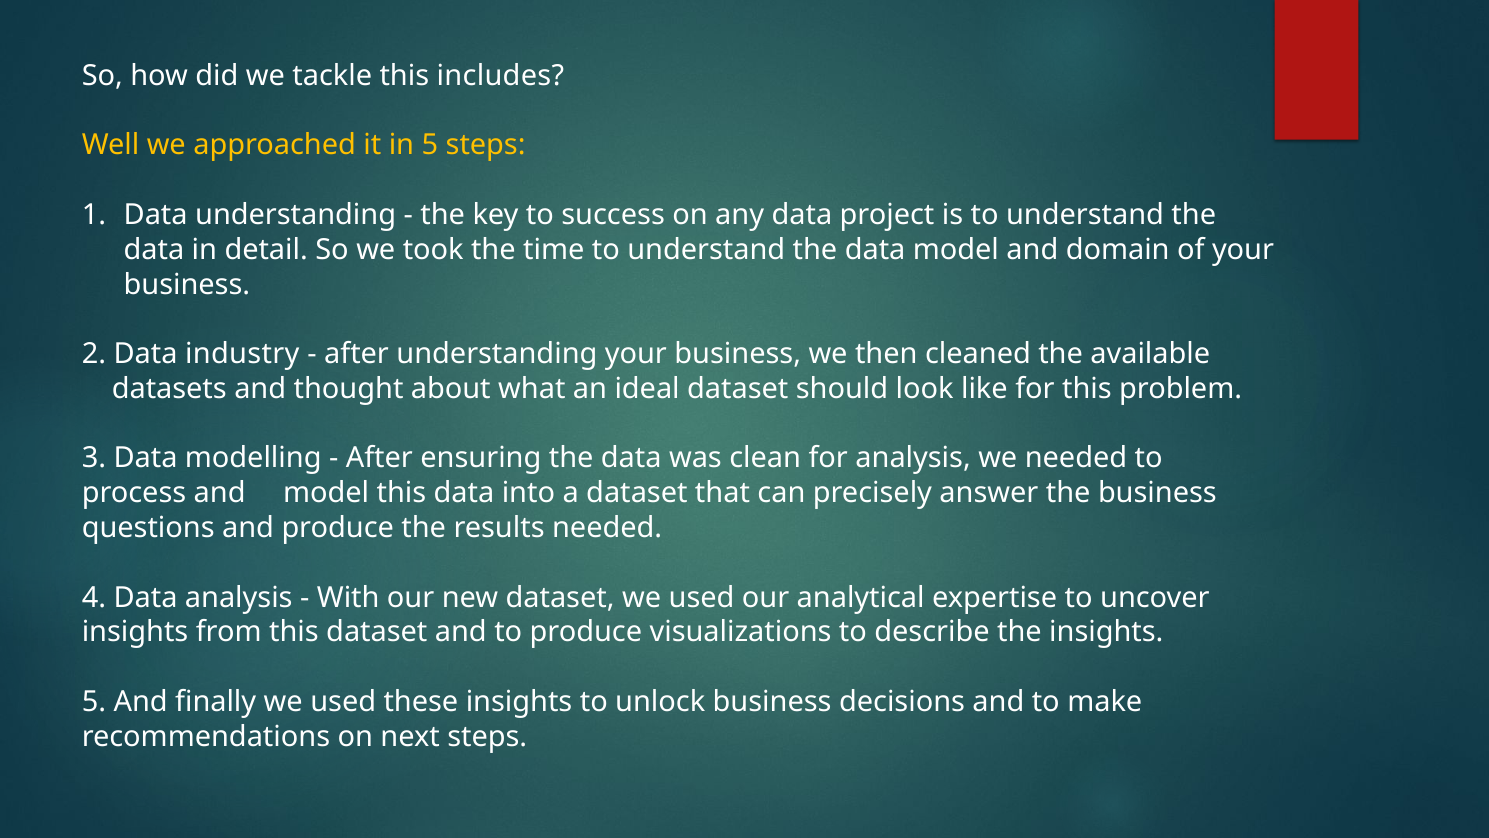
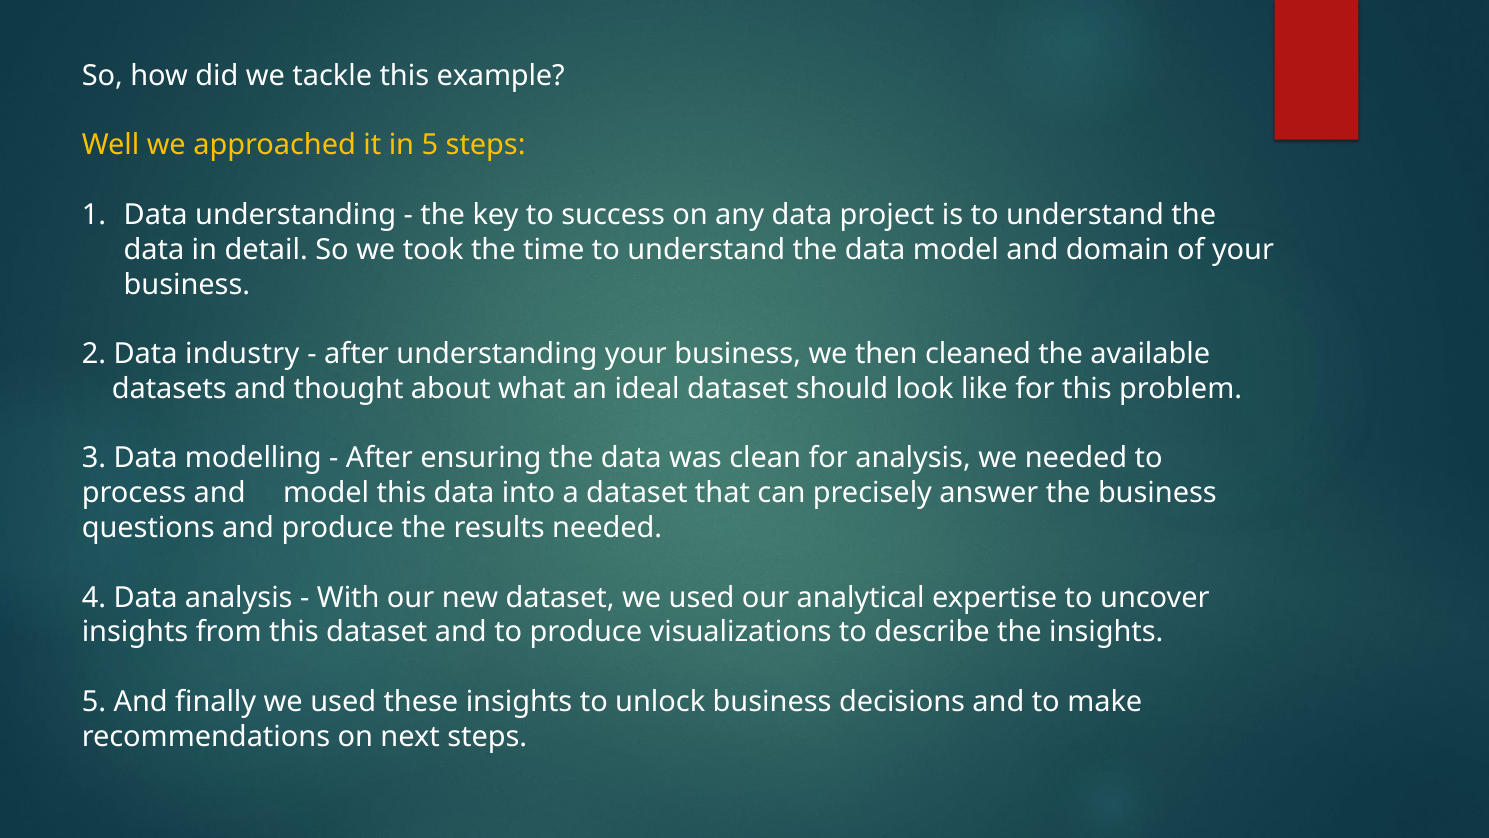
includes: includes -> example (501, 76)
